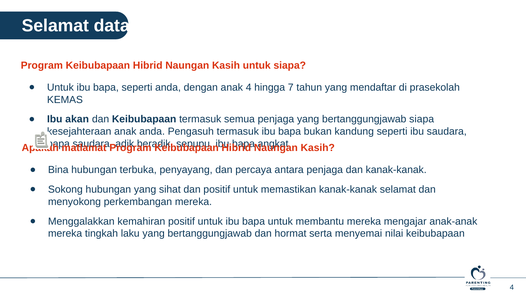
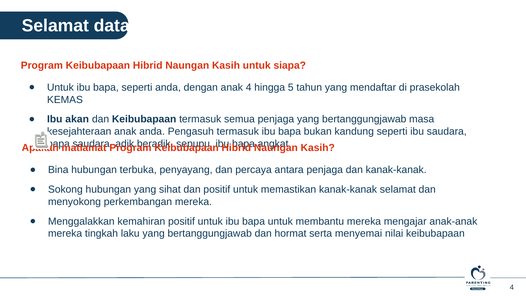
7: 7 -> 5 (291, 87)
bertanggungjawab siapa: siapa -> masa (422, 119)
